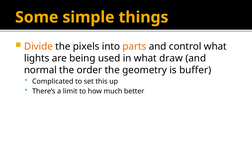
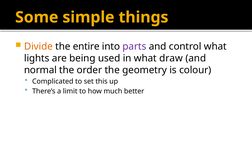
pixels: pixels -> entire (86, 46)
parts colour: orange -> purple (134, 46)
buffer: buffer -> colour (195, 70)
